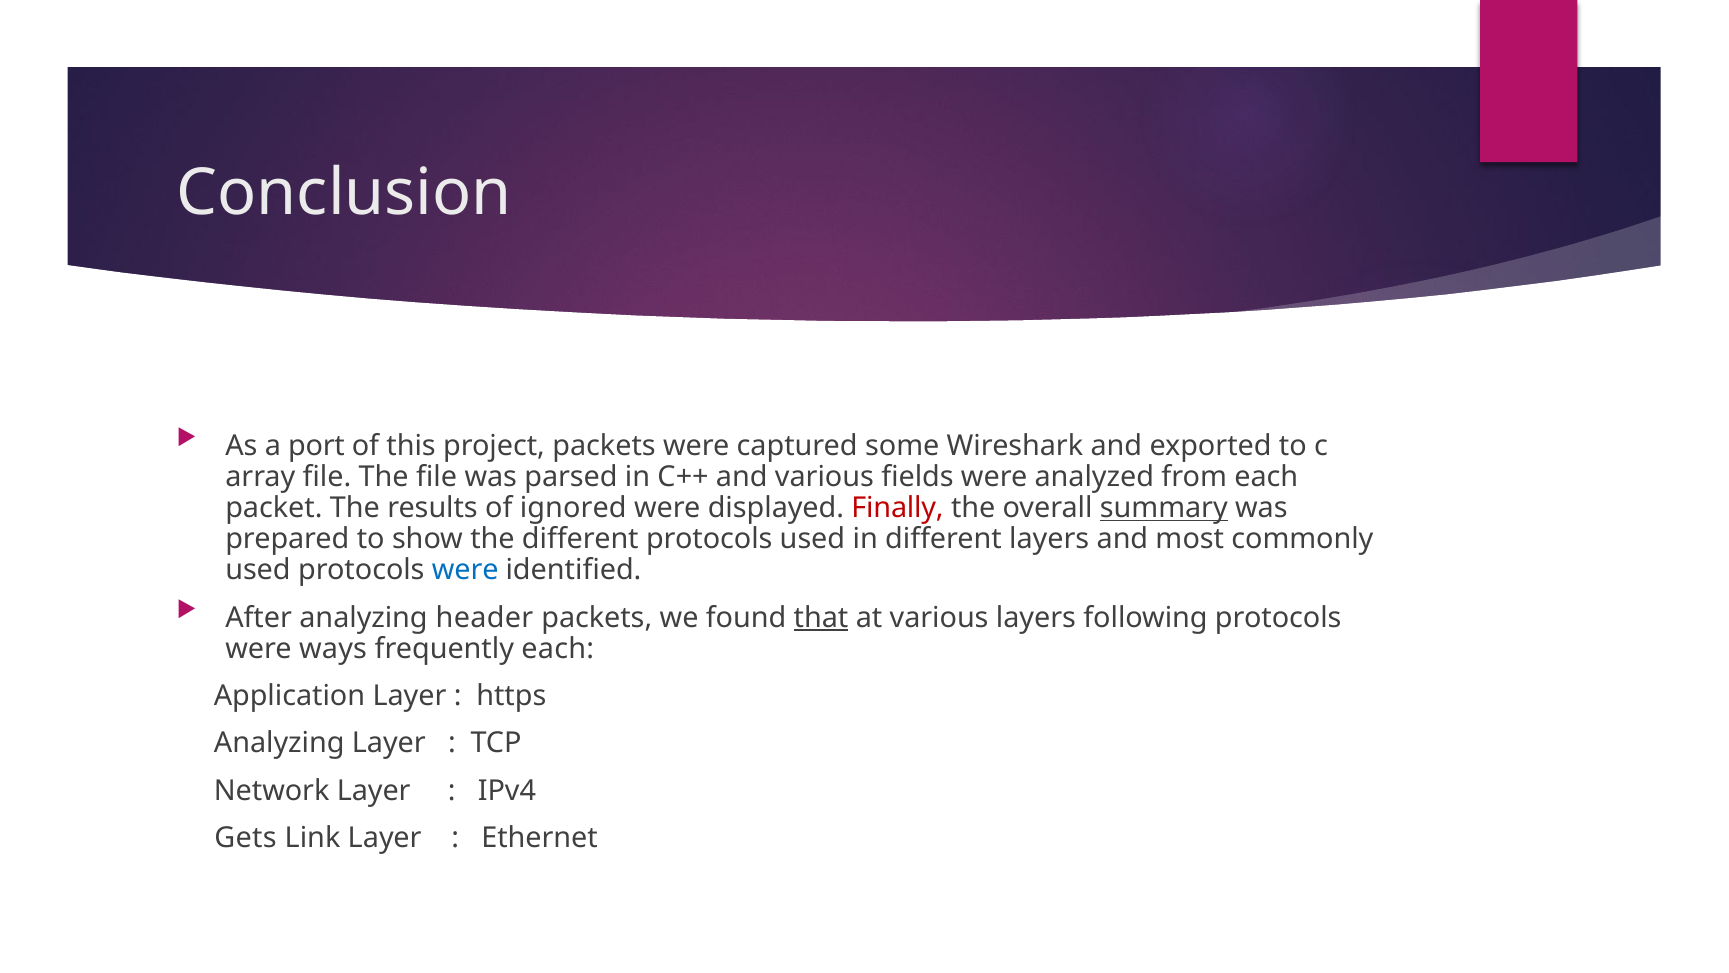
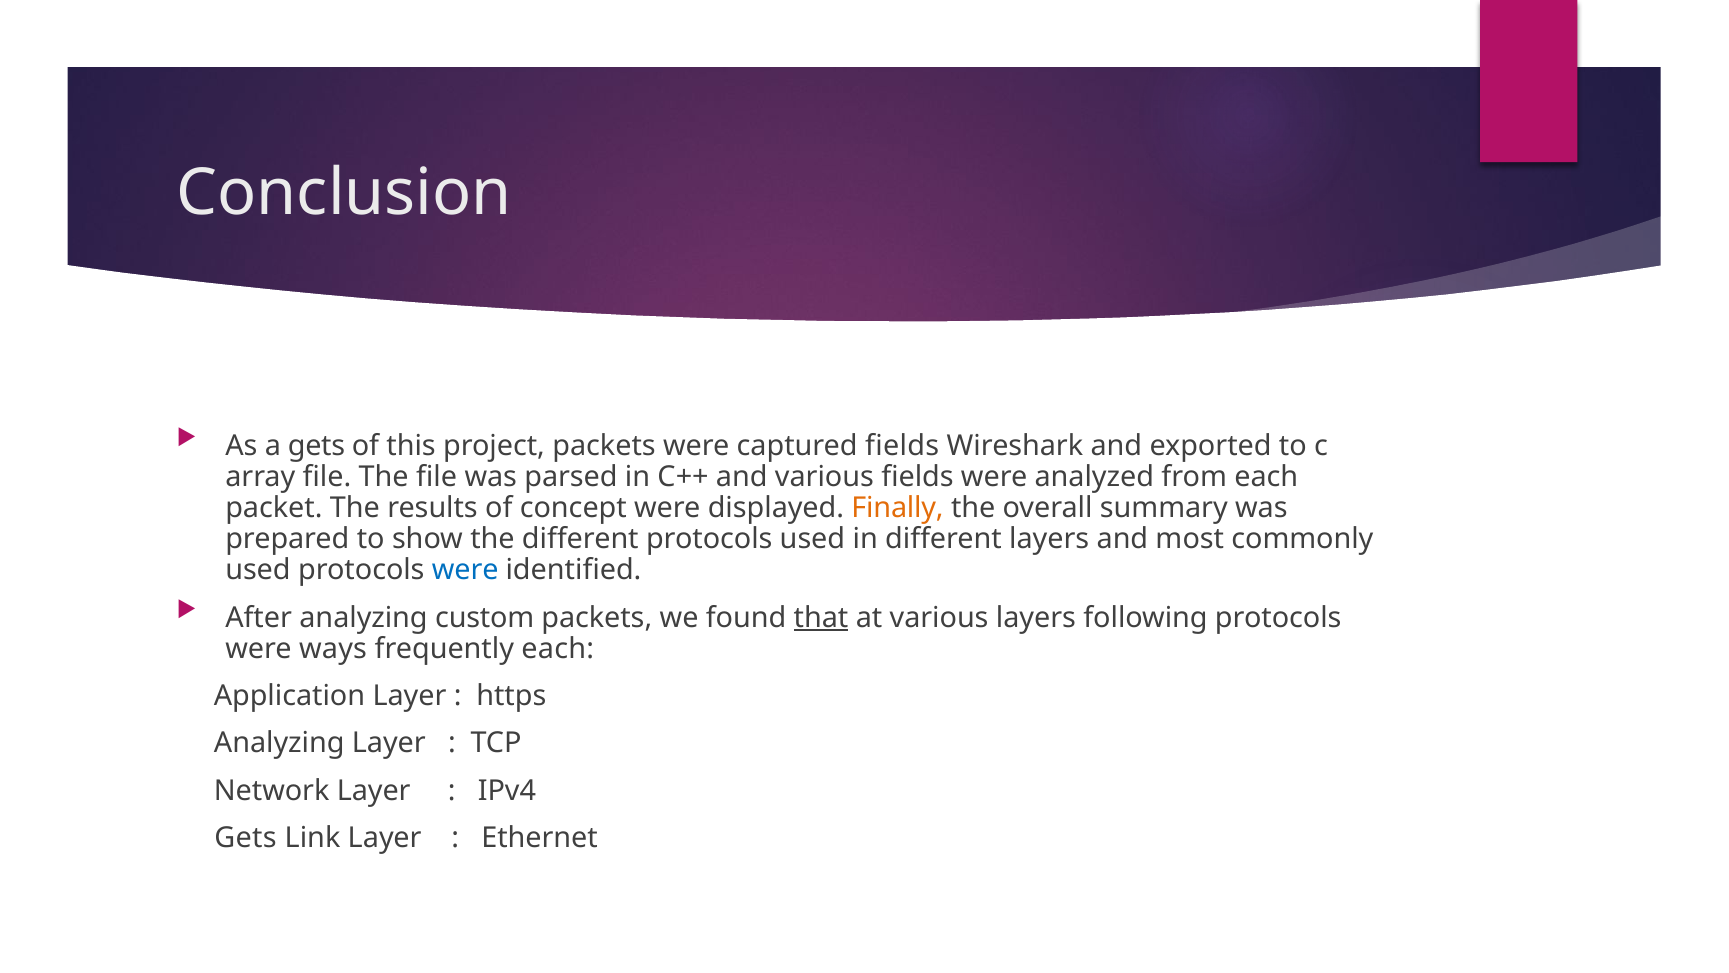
a port: port -> gets (316, 446)
captured some: some -> fields (902, 446)
ignored: ignored -> concept (573, 508)
Finally colour: red -> orange (898, 508)
summary underline: present -> none (1164, 508)
header: header -> custom (485, 617)
